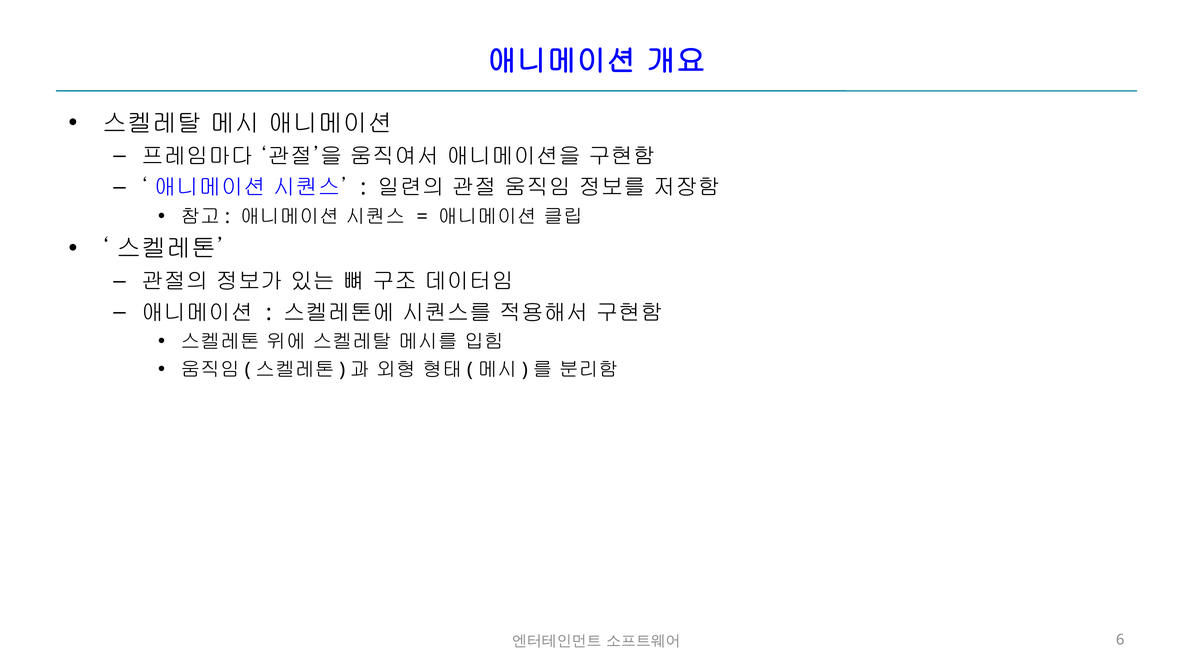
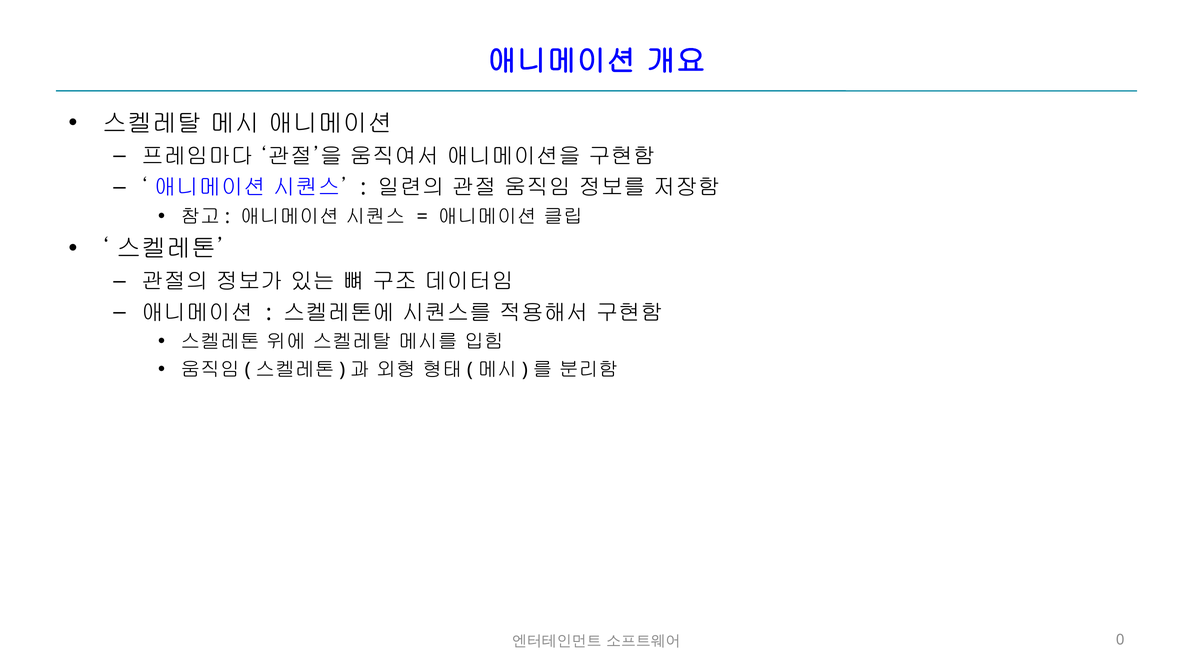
6: 6 -> 0 (1120, 640)
